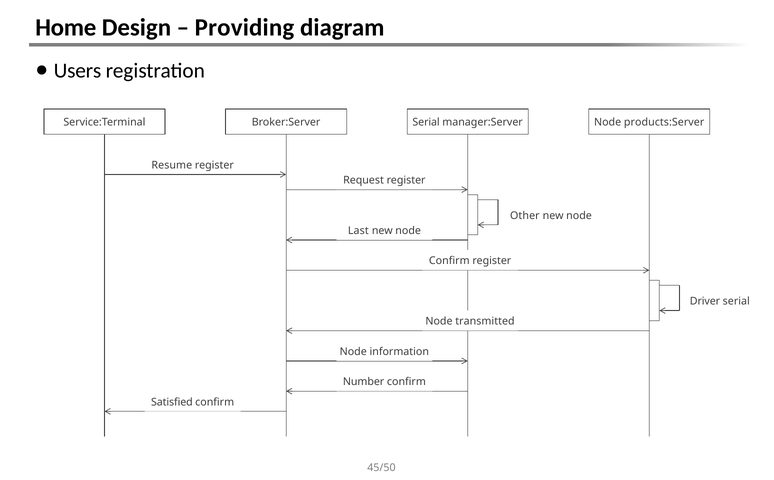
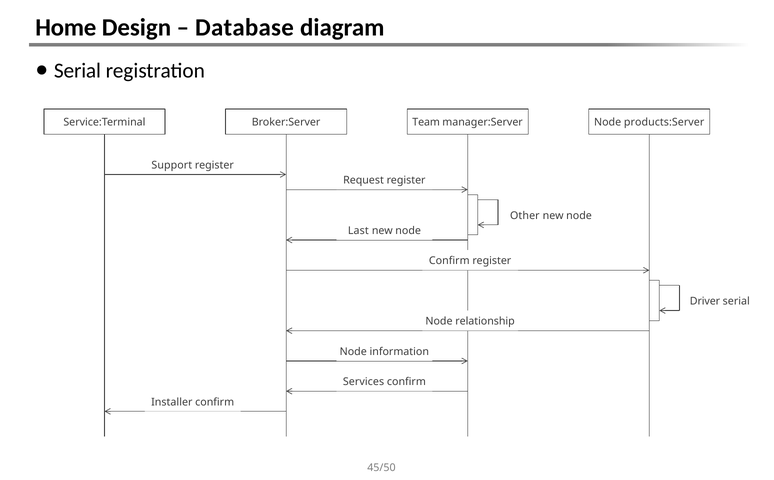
Providing: Providing -> Database (244, 28)
Users: Users -> Serial (77, 71)
Broker:Server Serial: Serial -> Team (426, 122)
Resume: Resume -> Support (172, 165)
transmitted: transmitted -> relationship (485, 322)
Number: Number -> Services (364, 382)
Satisfied: Satisfied -> Installer (172, 402)
